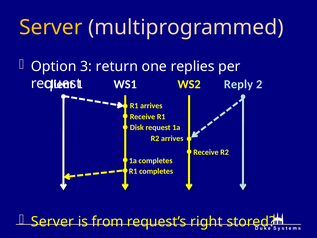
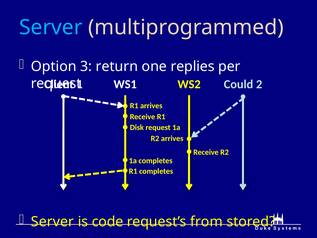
Server colour: yellow -> light blue (51, 27)
Reply: Reply -> Could (239, 84)
from: from -> code (108, 222)
right: right -> from (206, 222)
